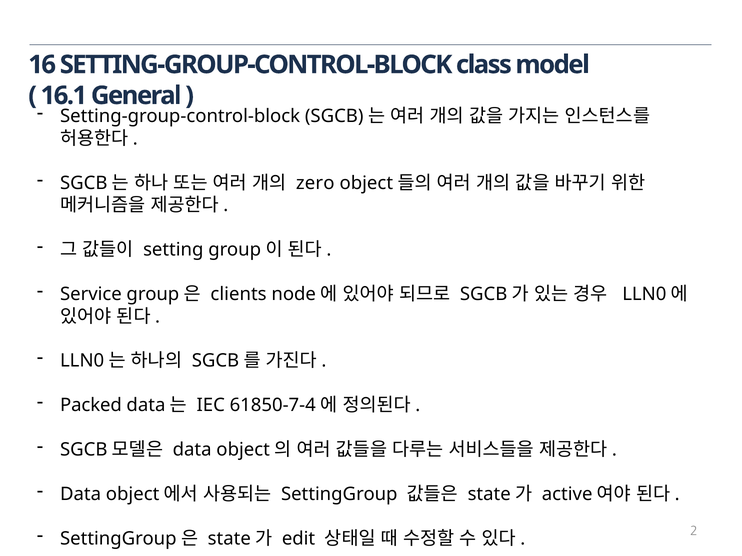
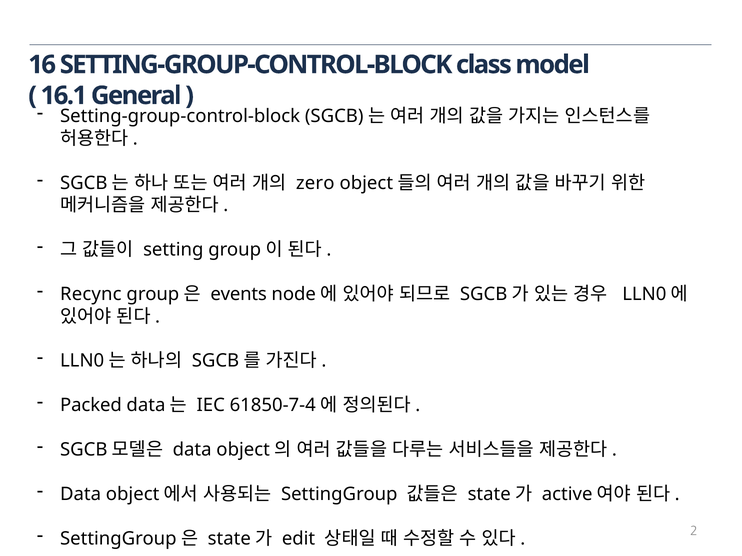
Service: Service -> Recync (91, 294)
clients: clients -> events (239, 294)
